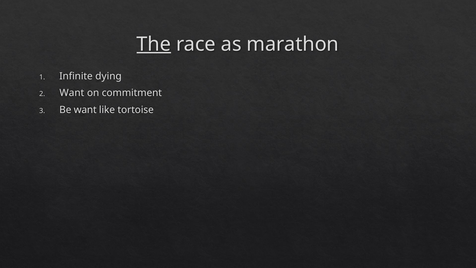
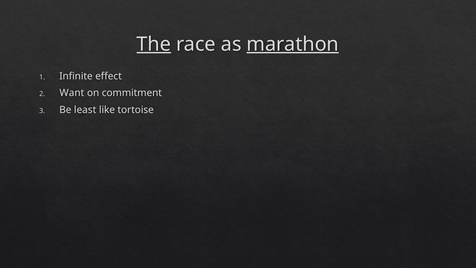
marathon underline: none -> present (293, 44)
dying: dying -> effect (109, 76)
Be want: want -> least (85, 110)
